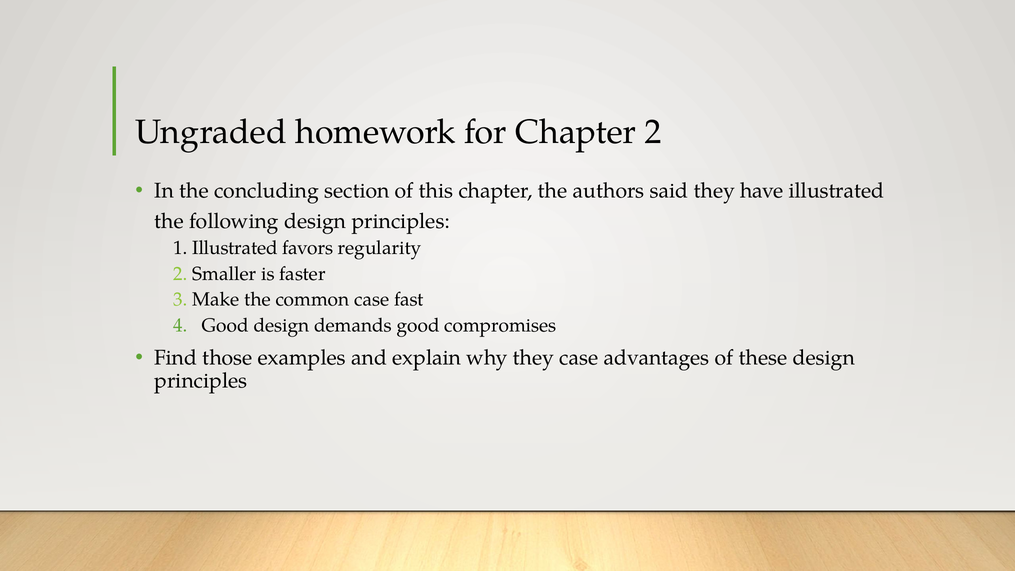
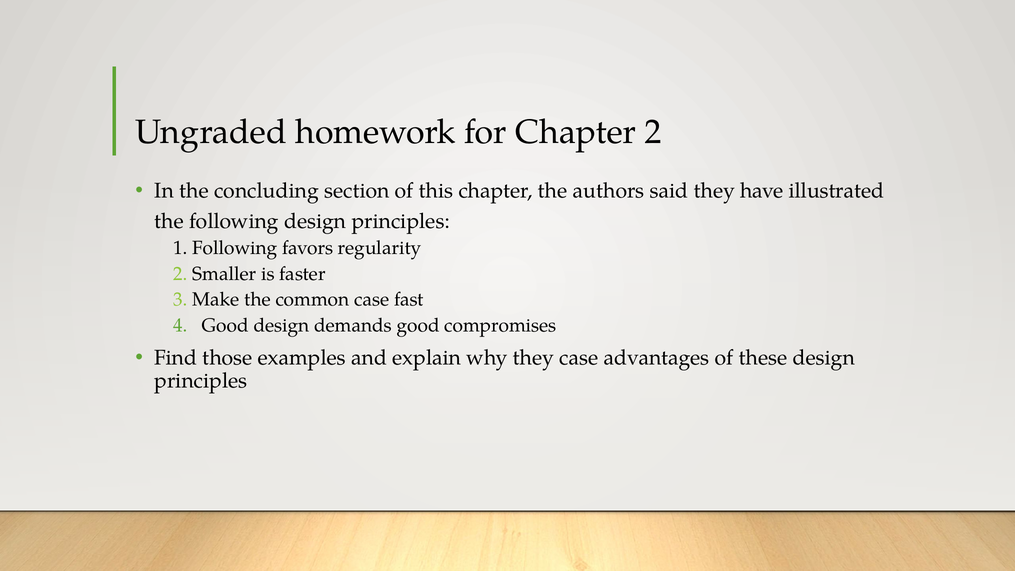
1 Illustrated: Illustrated -> Following (235, 248)
